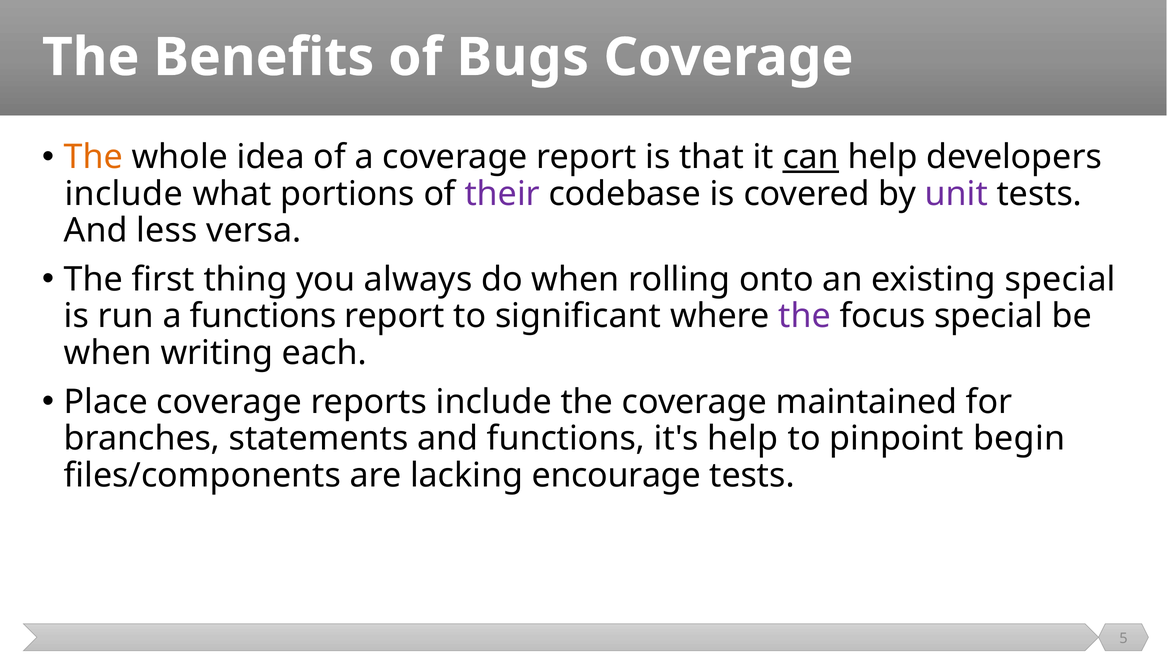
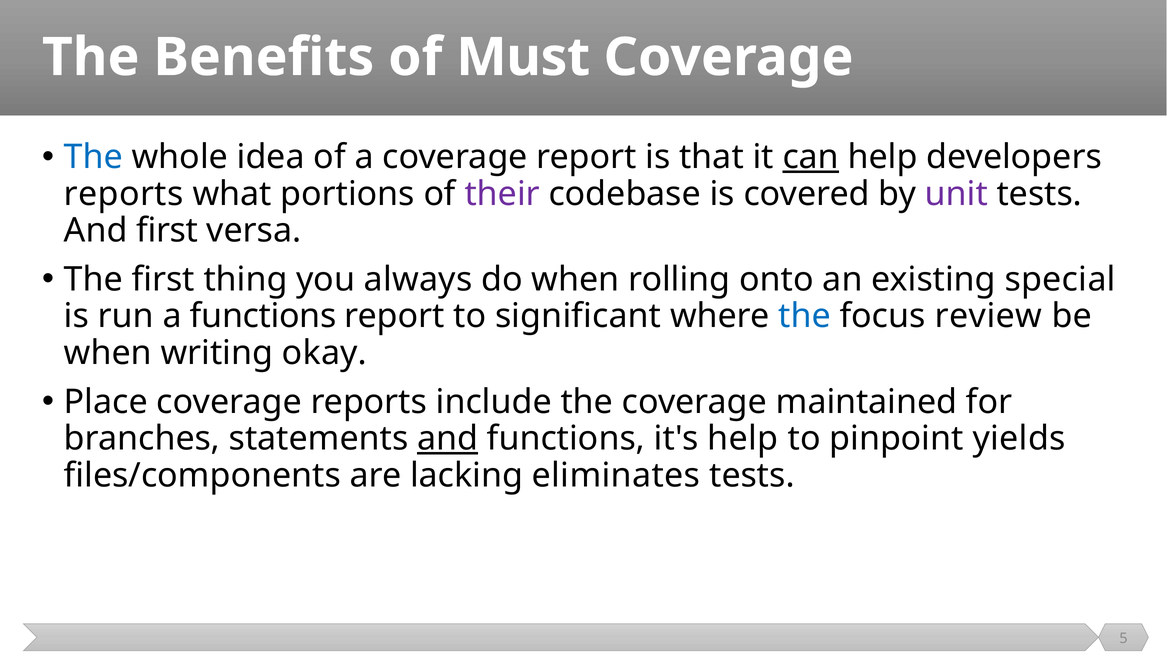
Bugs: Bugs -> Must (523, 57)
The colour: orange -> blue (93, 157)
include: include -> reports (124, 194)
And less: less -> first (167, 231)
the colour: purple -> blue (805, 316)
focus special: special -> review (988, 316)
each: each -> okay (324, 353)
and underline: none -> present (448, 439)
begin: begin -> yields (1019, 439)
encourage: encourage -> eliminates (616, 476)
